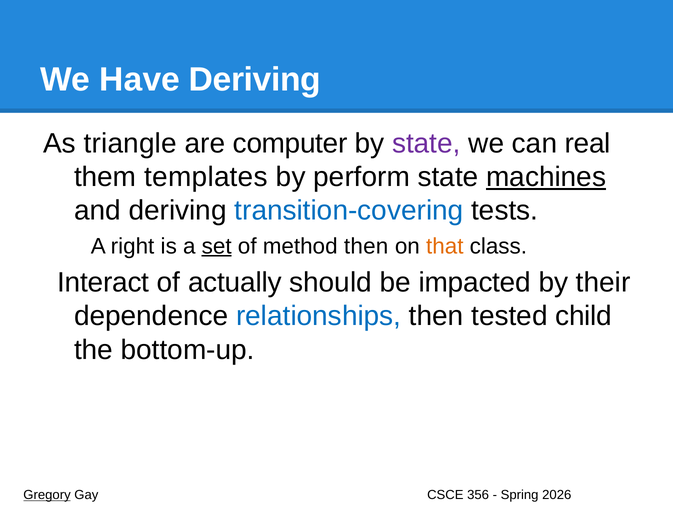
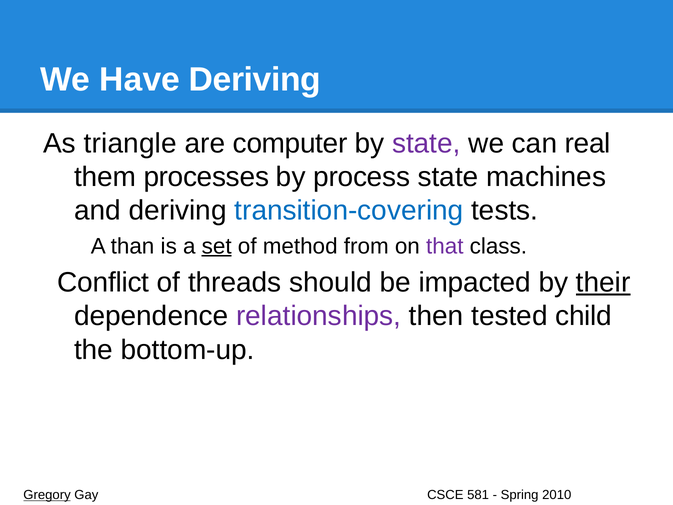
templates: templates -> processes (206, 177)
perform: perform -> process (362, 177)
machines underline: present -> none (546, 177)
right: right -> than (133, 246)
method then: then -> from (366, 246)
that colour: orange -> purple (445, 246)
Interact: Interact -> Conflict (103, 282)
actually: actually -> threads (235, 282)
their underline: none -> present (603, 282)
relationships colour: blue -> purple (319, 316)
356: 356 -> 581 (478, 495)
2026: 2026 -> 2010 (557, 495)
